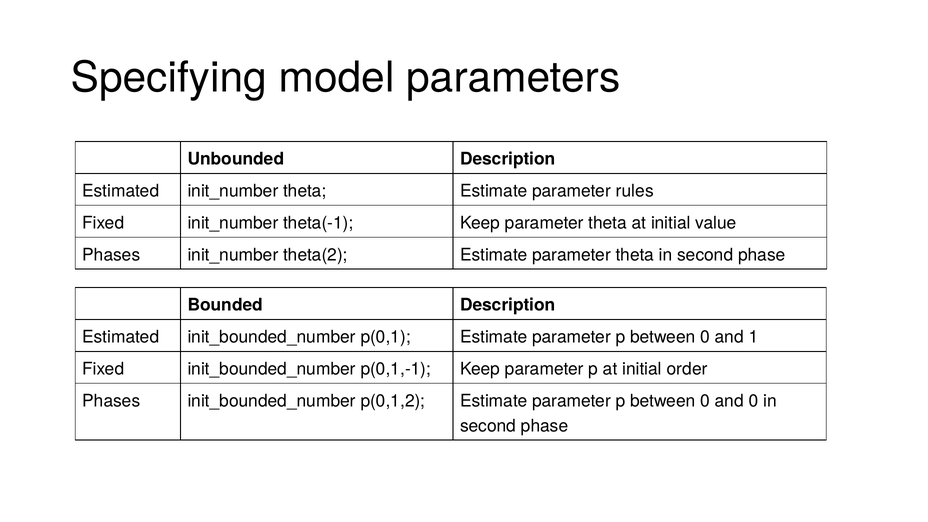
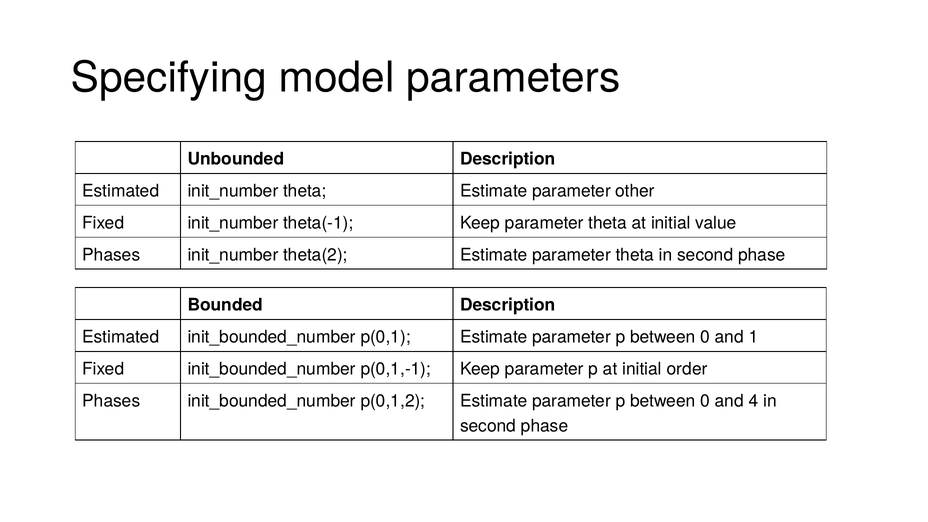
rules: rules -> other (635, 191)
and 0: 0 -> 4 (753, 401)
